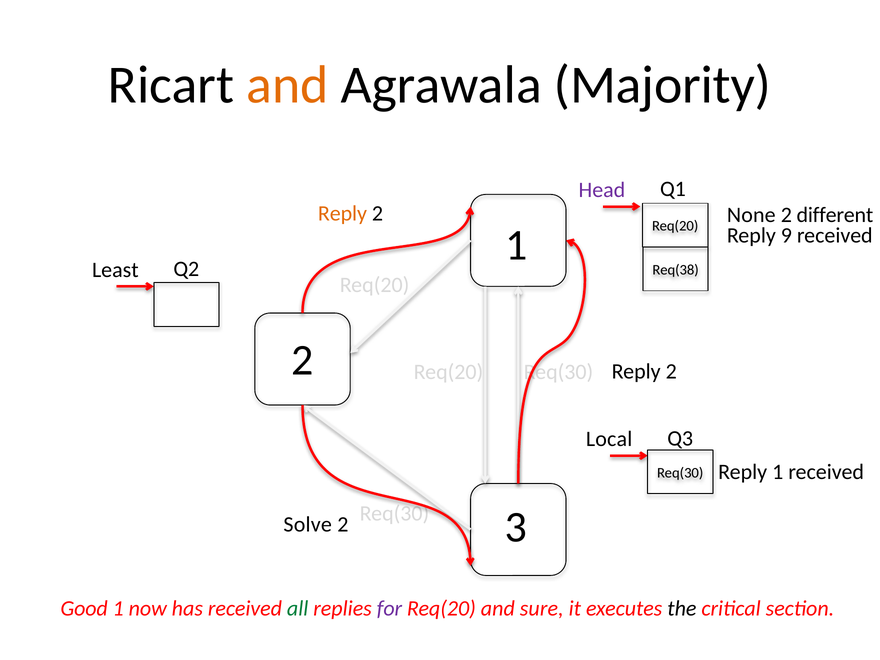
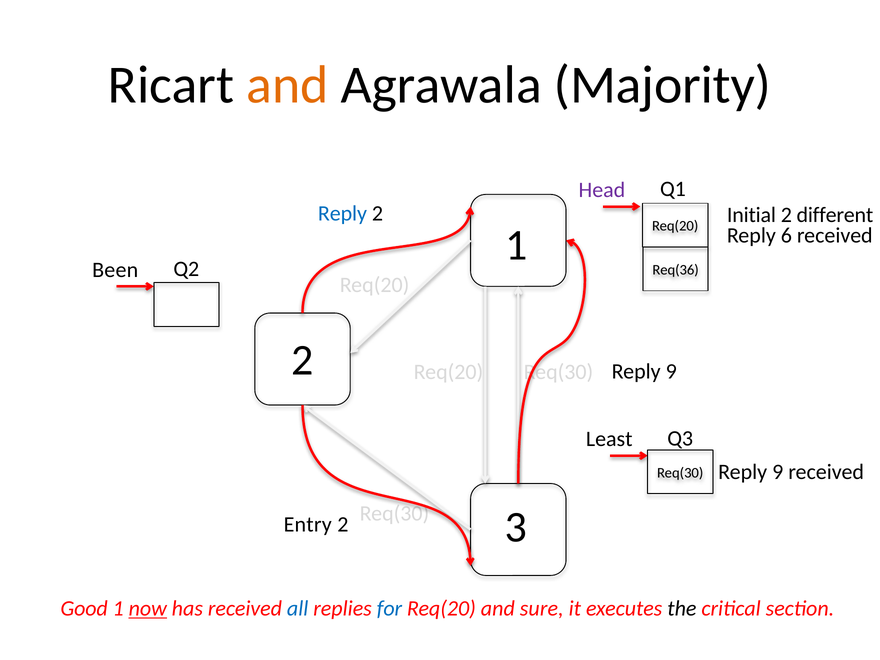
Reply colour: orange -> blue (342, 213)
None: None -> Initial (751, 215)
9: 9 -> 6 (786, 236)
Least: Least -> Been (115, 270)
Req(38: Req(38 -> Req(36 (676, 270)
2: 2 -> 9 (671, 371)
Local: Local -> Least (609, 439)
1: 1 -> 9 (778, 472)
Solve: Solve -> Entry (308, 525)
now underline: none -> present (148, 609)
all colour: green -> blue (298, 609)
for colour: purple -> blue (389, 609)
